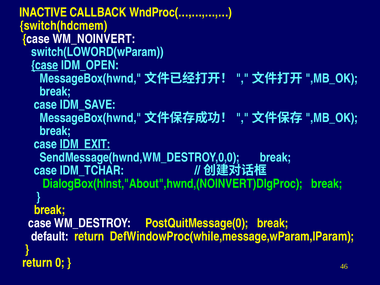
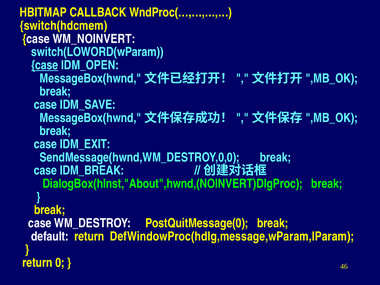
INACTIVE: INACTIVE -> HBITMAP (43, 13)
IDM_EXIT underline: present -> none (85, 144)
IDM_TCHAR: IDM_TCHAR -> IDM_BREAK (92, 171)
DefWindowProc(while,message,wParam,lParam: DefWindowProc(while,message,wParam,lParam -> DefWindowProc(hdlg,message,wParam,lParam (232, 236)
